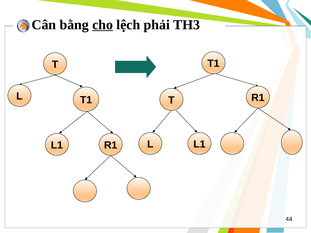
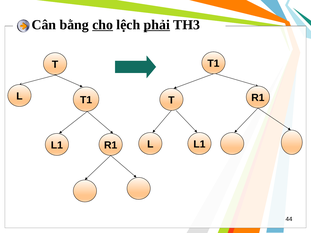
phải underline: none -> present (157, 25)
